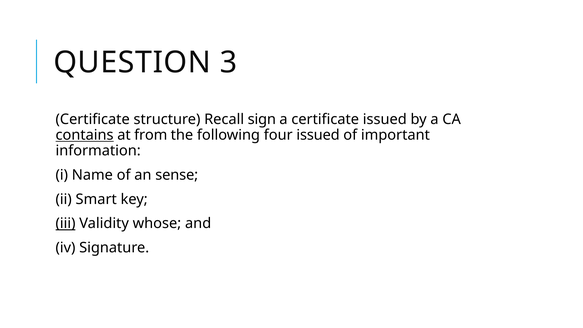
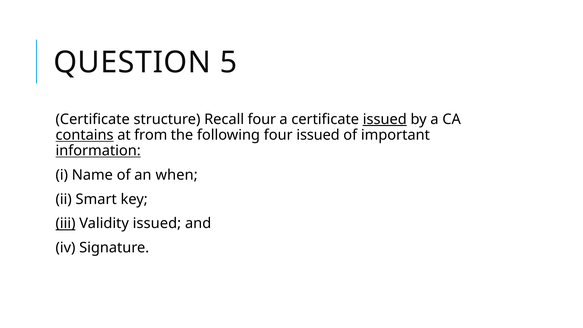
3: 3 -> 5 (229, 63)
Recall sign: sign -> four (262, 119)
issued underline: none -> present (385, 119)
information underline: none -> present (98, 151)
sense: sense -> when (177, 175)
Validity whose: whose -> issued (157, 223)
